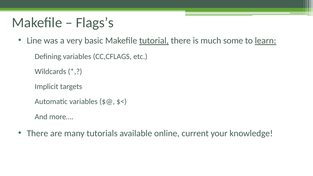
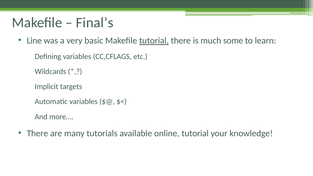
Flags’s: Flags’s -> Final’s (95, 23)
learn underline: present -> none (266, 41)
online current: current -> tutorial (195, 133)
